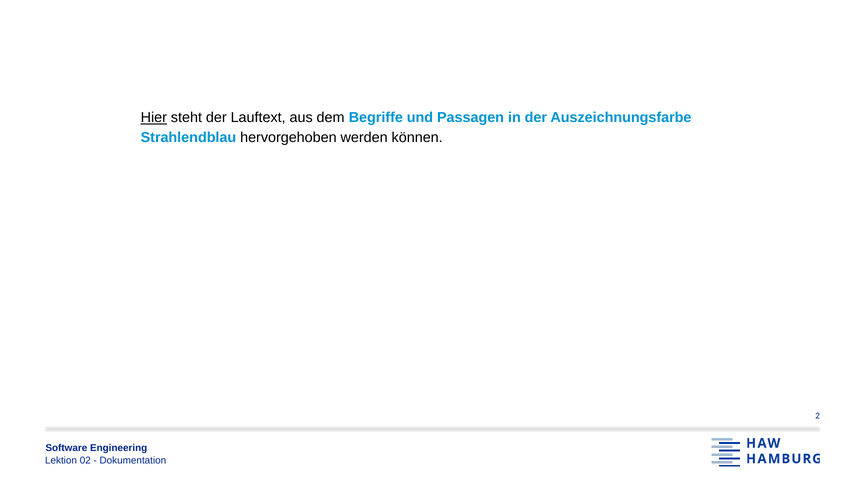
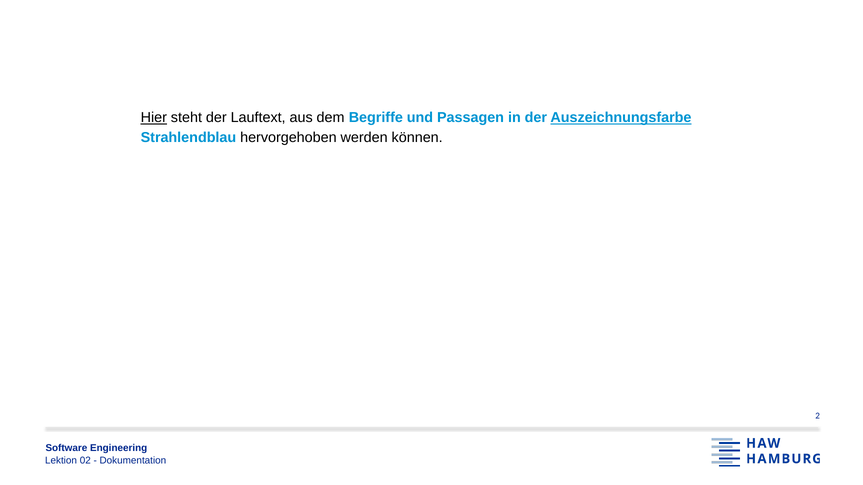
Auszeichnungsfarbe underline: none -> present (621, 118)
